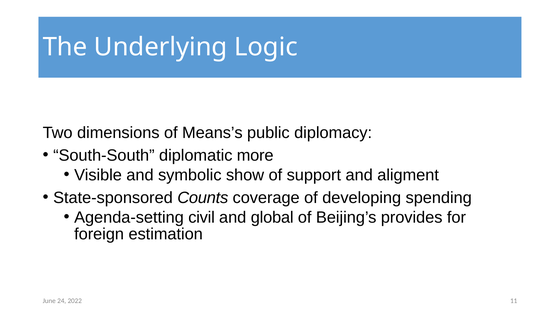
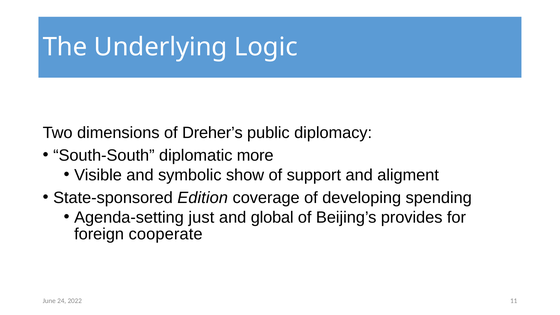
Means’s: Means’s -> Dreher’s (212, 133)
Counts: Counts -> Edition (203, 198)
civil: civil -> just (201, 217)
estimation: estimation -> cooperate (166, 234)
